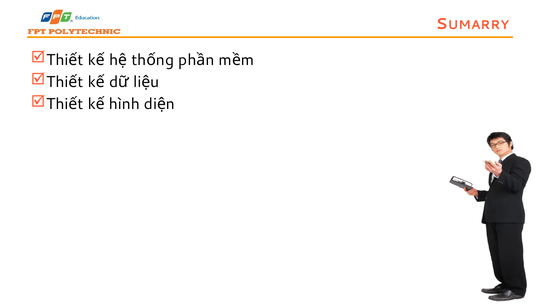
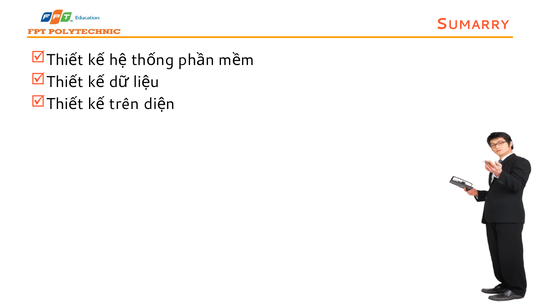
hình: hình -> trên (124, 104)
